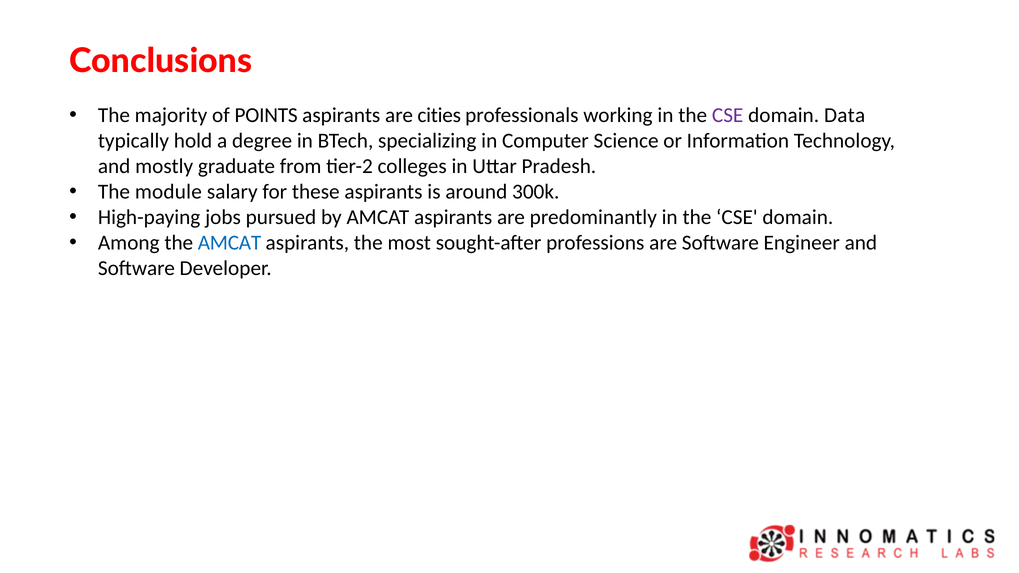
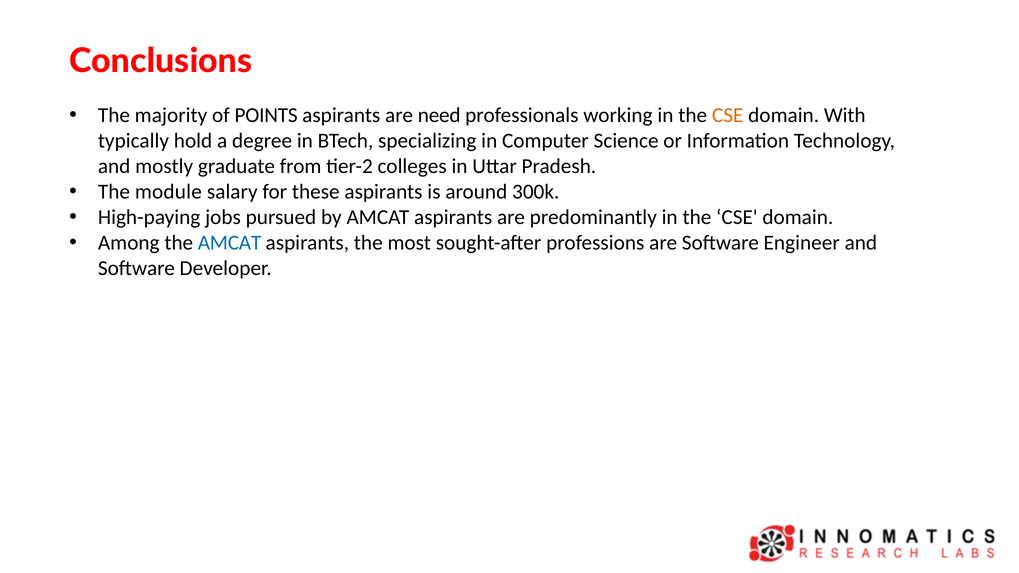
cities: cities -> need (439, 115)
CSE colour: purple -> orange (728, 115)
Data: Data -> With (845, 115)
